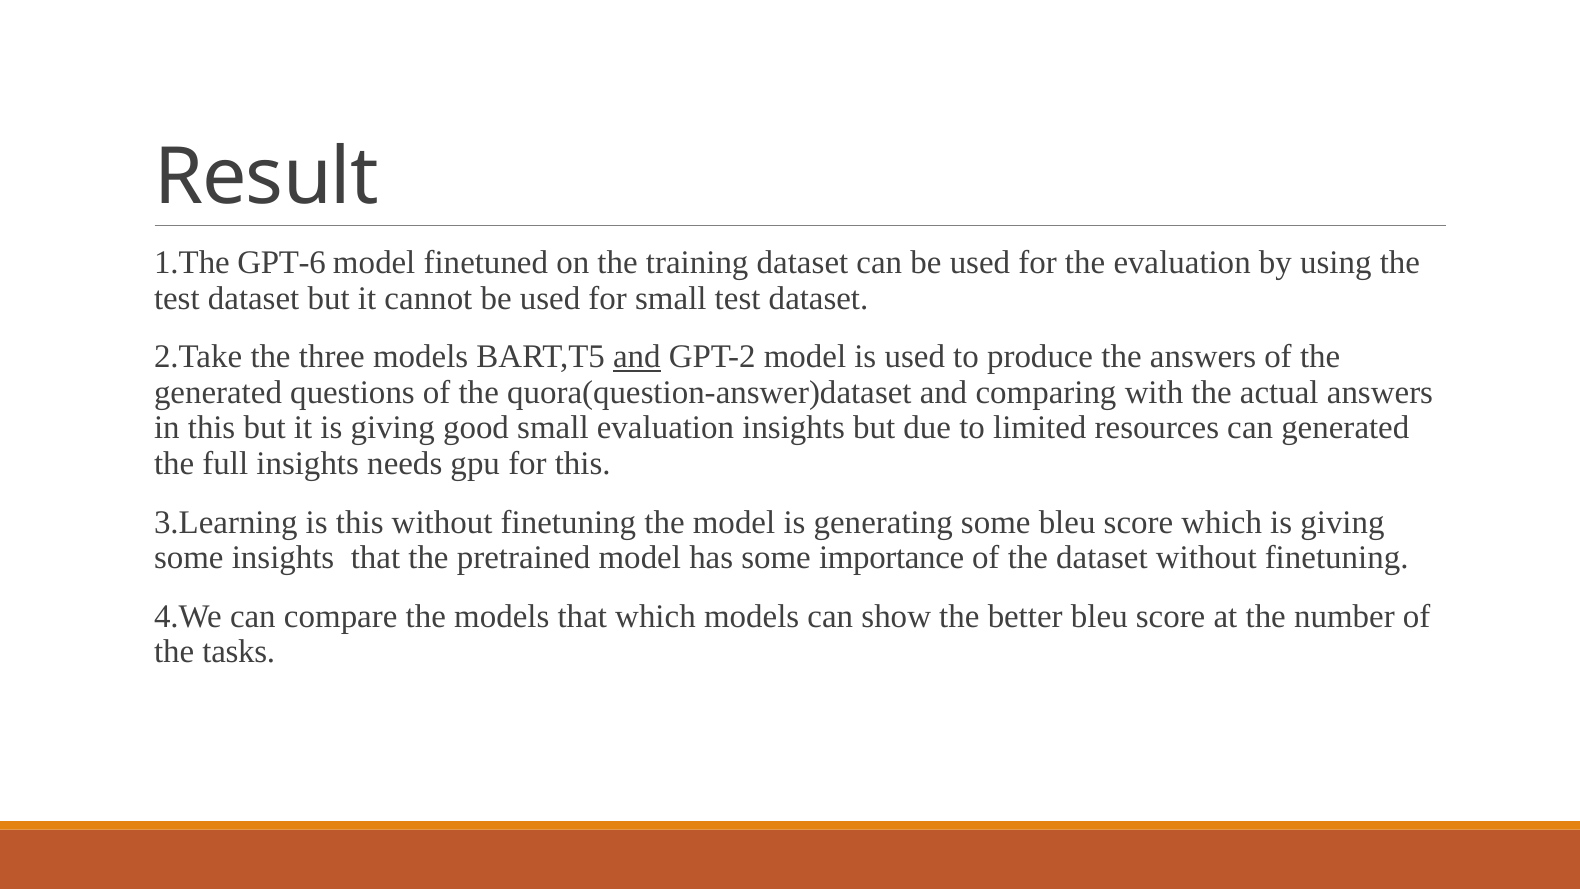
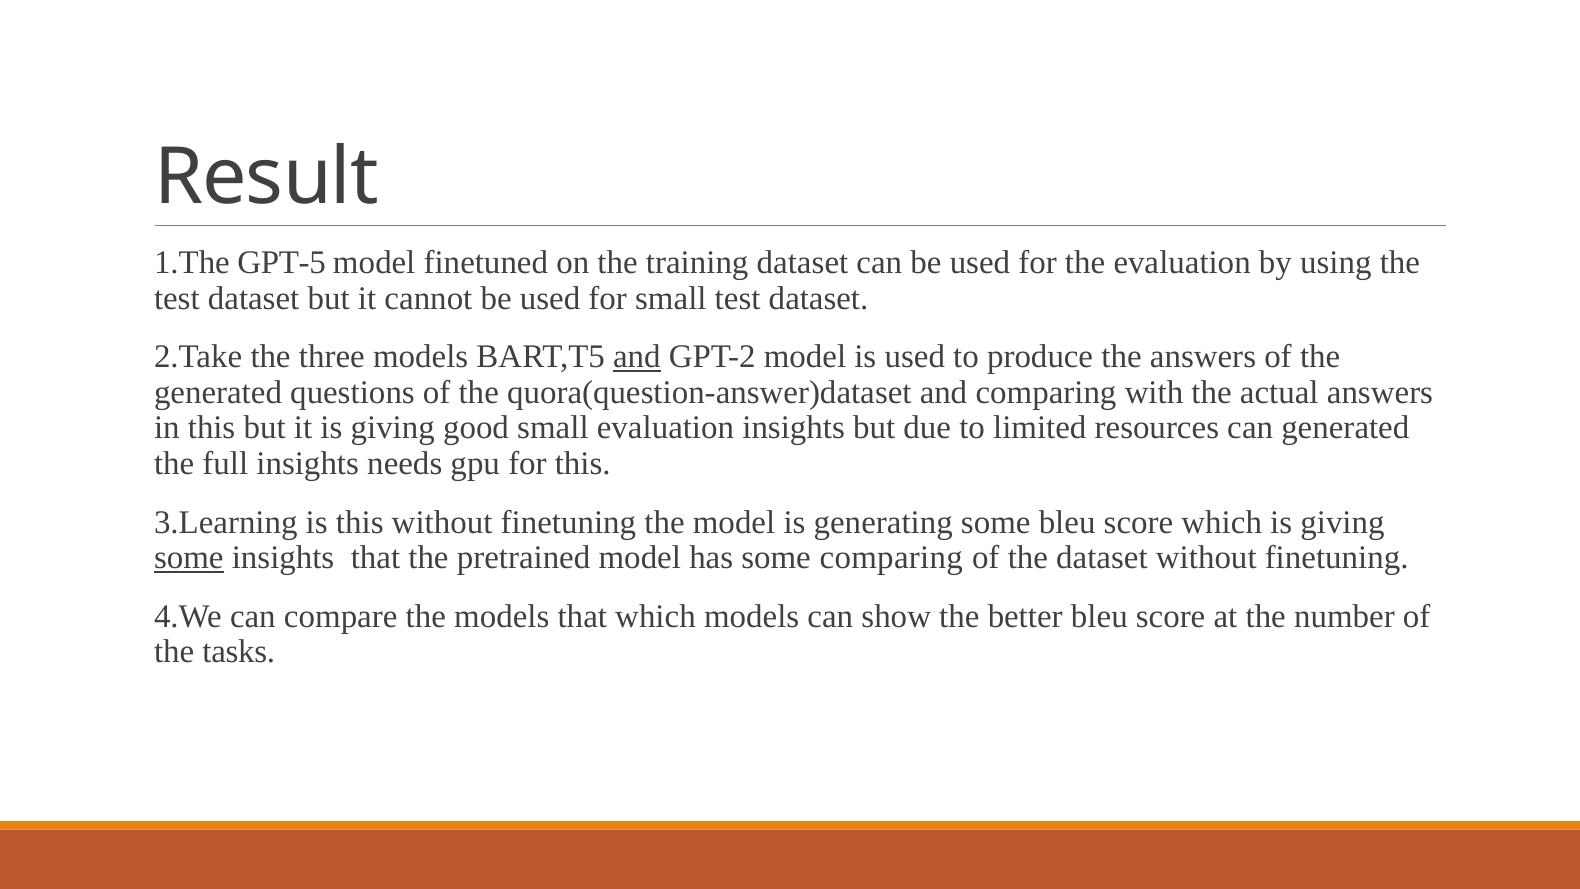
GPT-6: GPT-6 -> GPT-5 (282, 263)
some underline: none -> present (189, 558)
some importance: importance -> comparing (891, 558)
